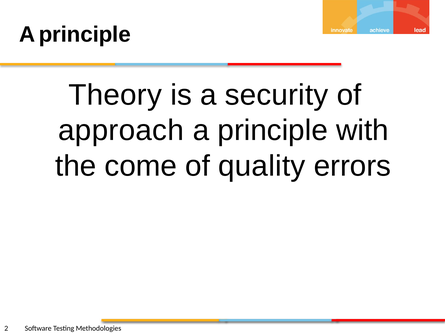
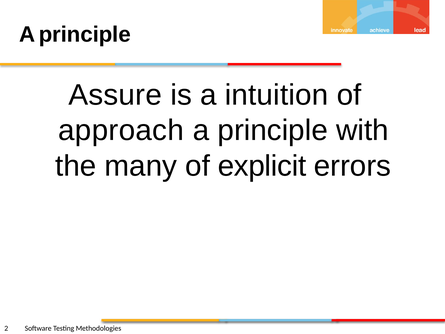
Theory: Theory -> Assure (115, 95)
security: security -> intuition (277, 95)
come: come -> many (141, 166)
quality: quality -> explicit (262, 166)
